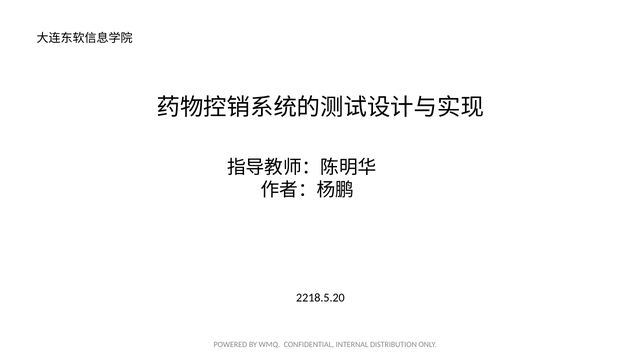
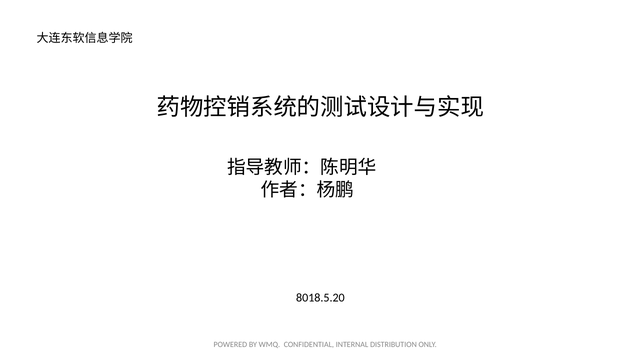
2218.5.20: 2218.5.20 -> 8018.5.20 (320, 297)
